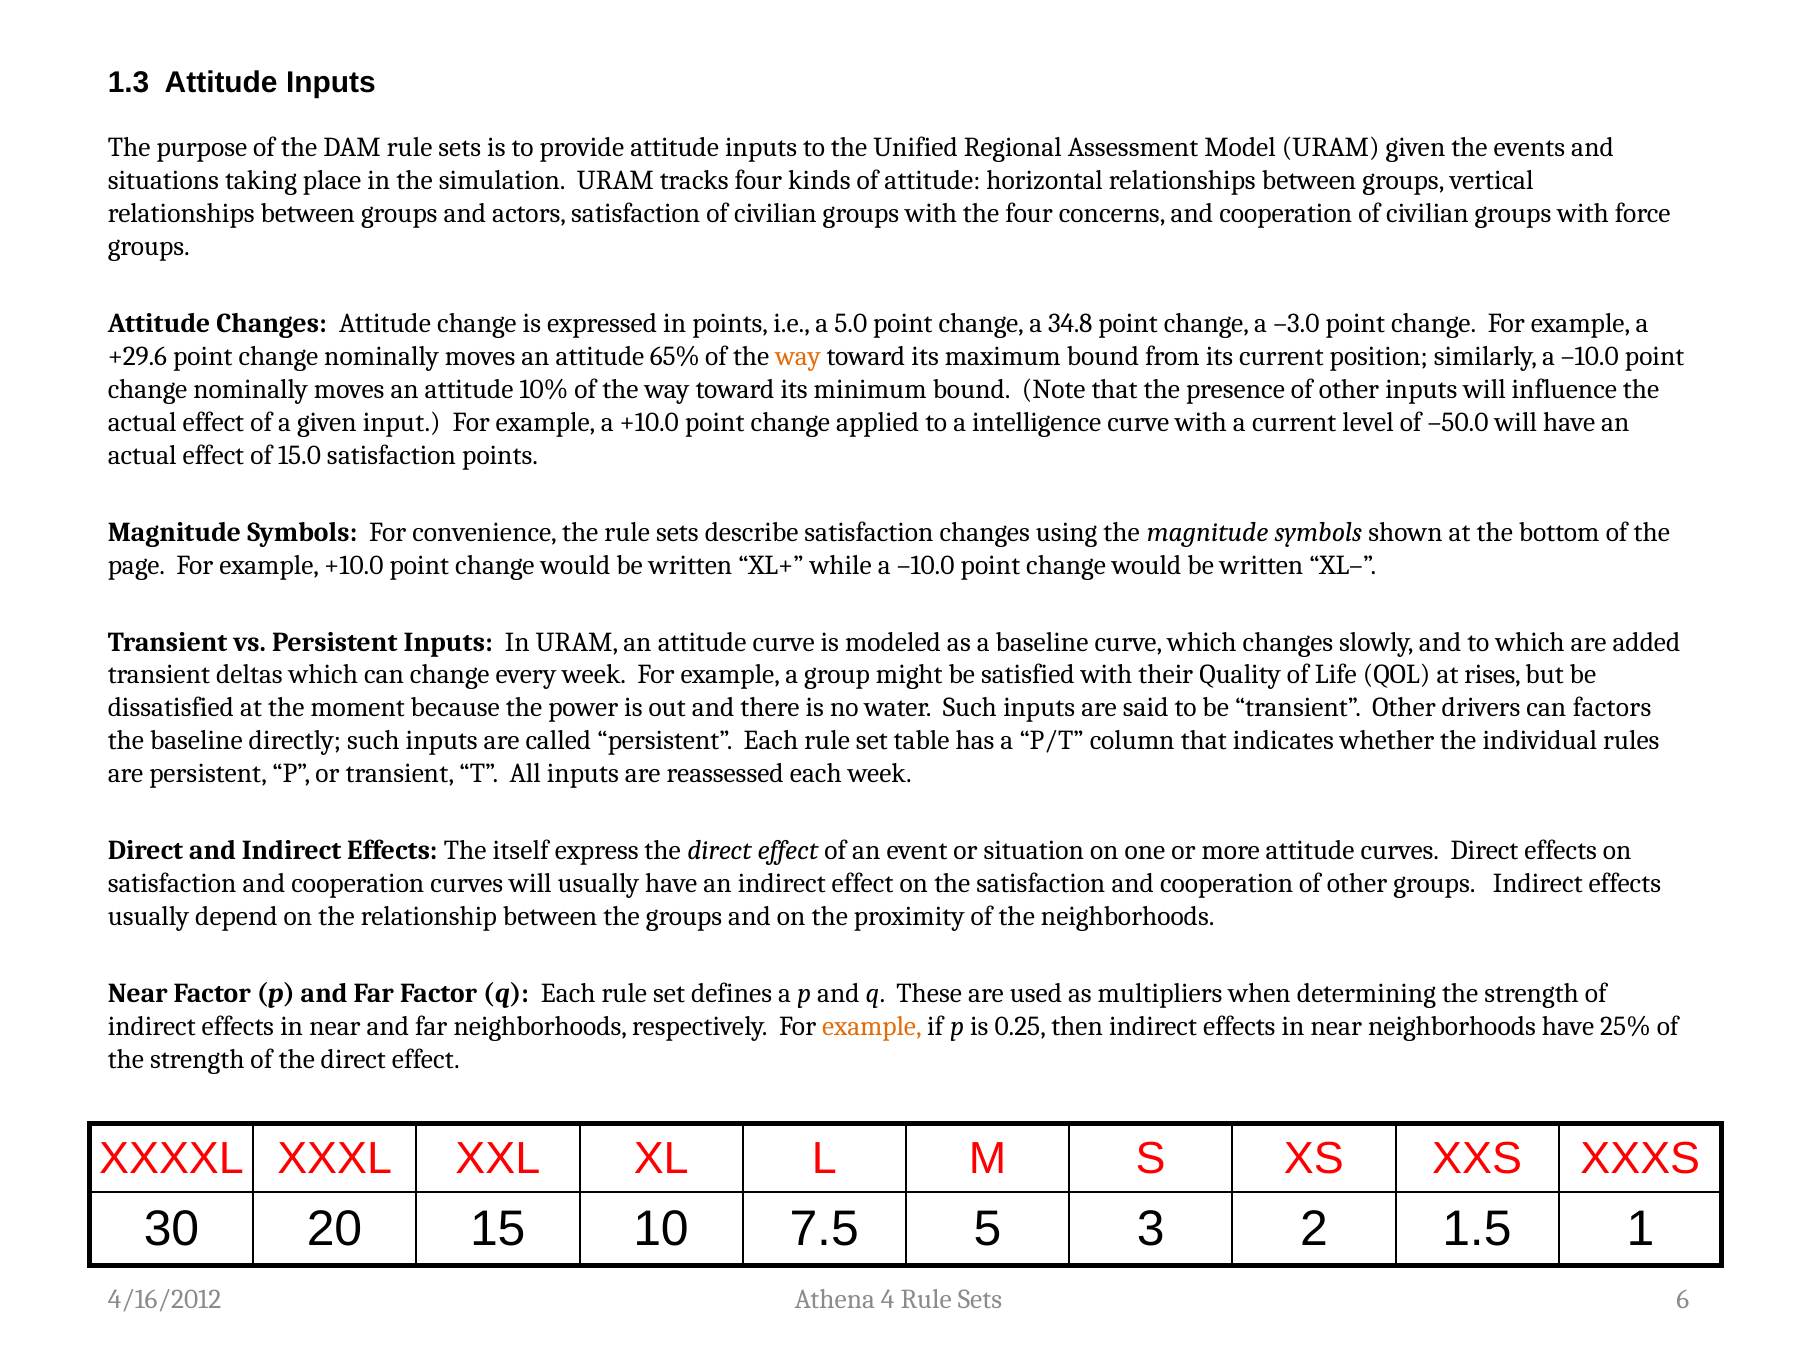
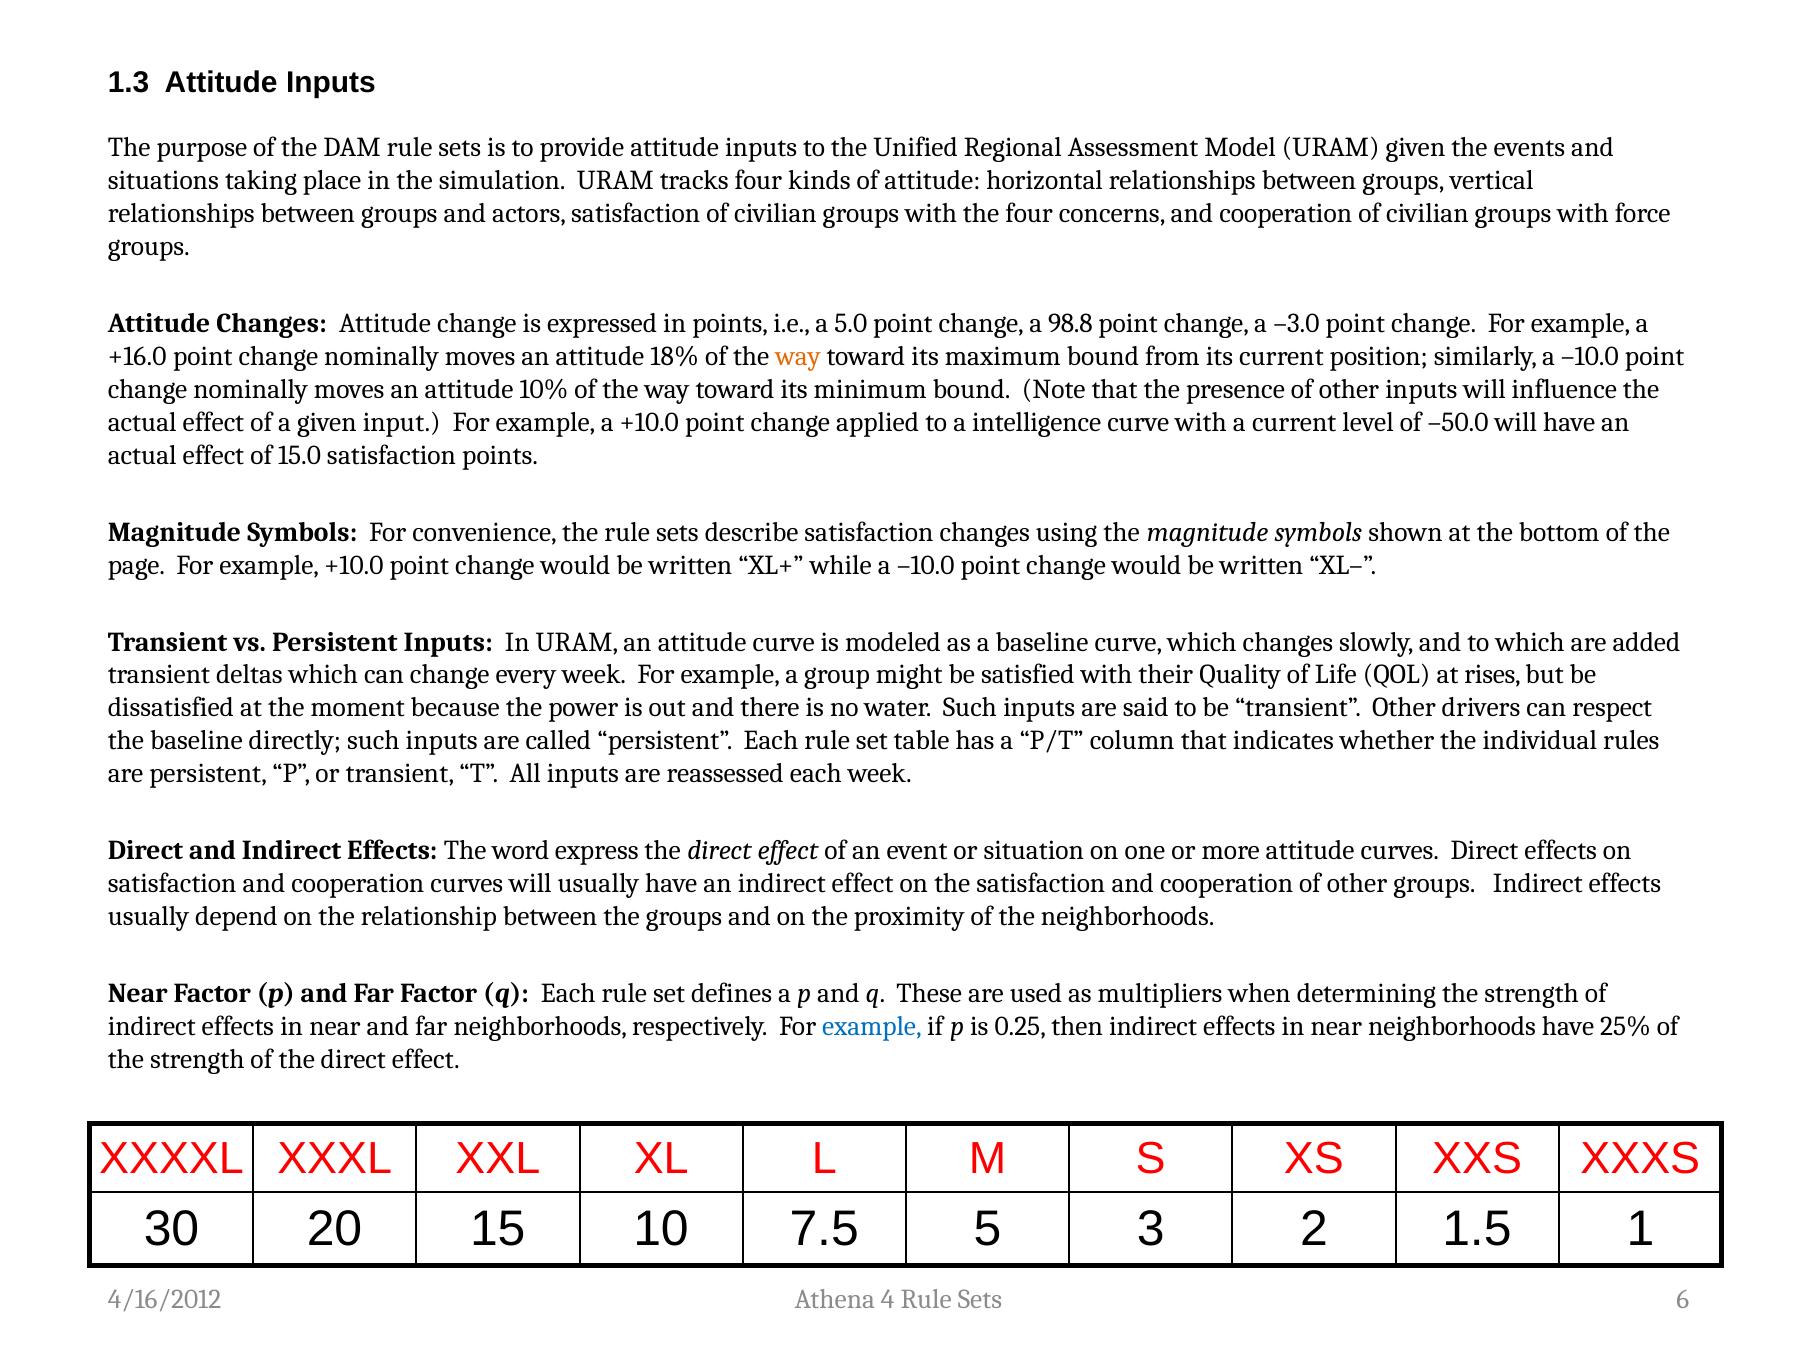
34.8: 34.8 -> 98.8 (1070, 323)
+29.6: +29.6 -> +16.0 (137, 356)
65%: 65% -> 18% (675, 356)
factors: factors -> respect (1612, 708)
itself: itself -> word (521, 851)
example colour: orange -> blue (872, 1027)
